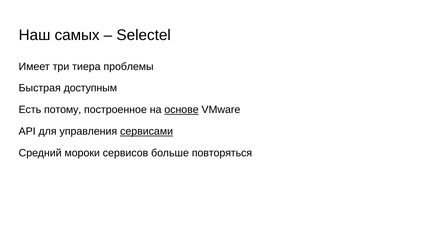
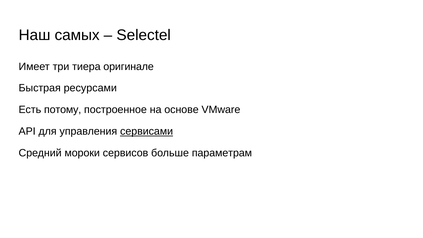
проблемы: проблемы -> оригинале (129, 67)
доступным: доступным -> ресурсами (90, 88)
основе underline: present -> none (182, 110)
повторяться: повторяться -> параметрам (222, 153)
